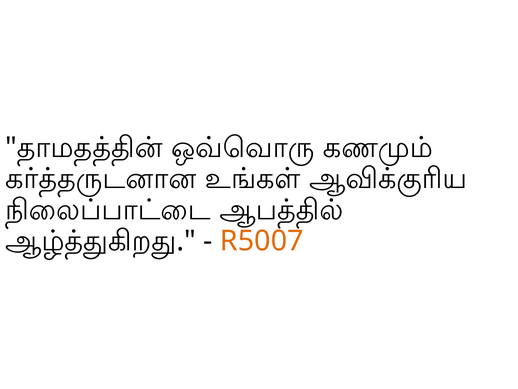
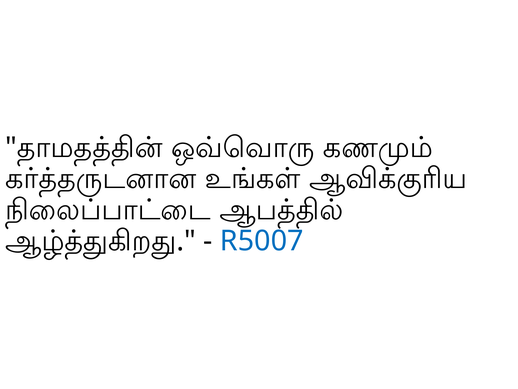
R5007 colour: orange -> blue (262, 241)
